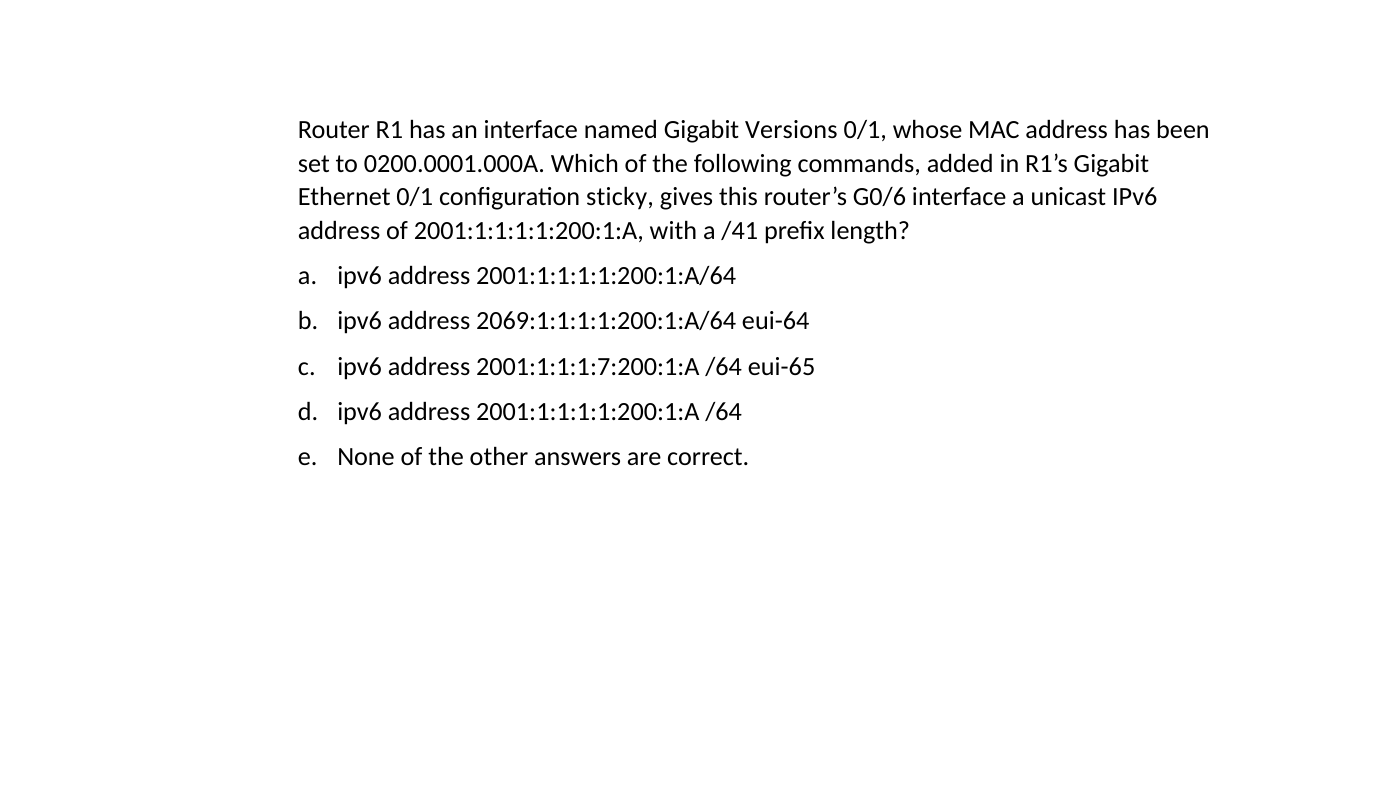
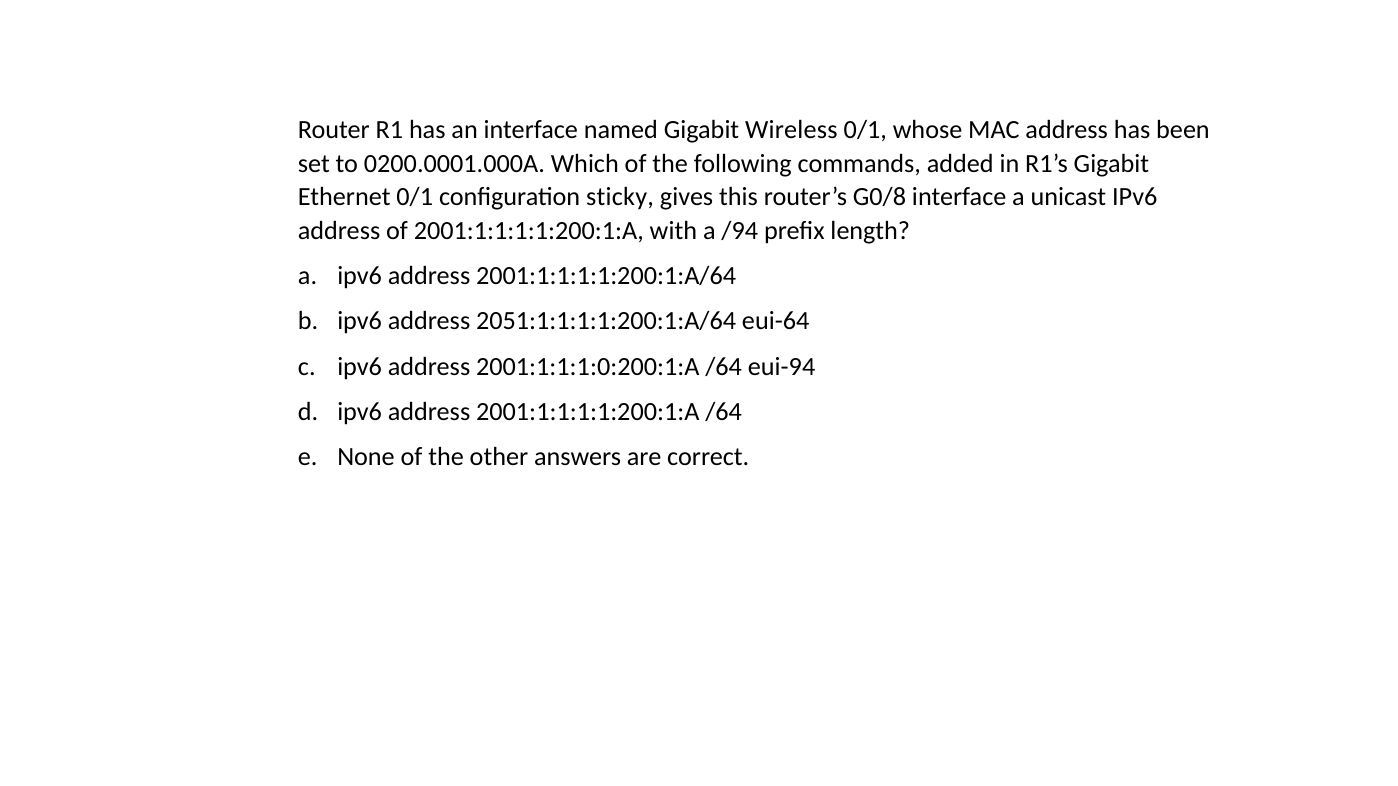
Versions: Versions -> Wireless (791, 130)
G0/6: G0/6 -> G0/8 (880, 197)
/41: /41 -> /94 (740, 231)
2069:1:1:1:1:200:1:A/64: 2069:1:1:1:1:200:1:A/64 -> 2051:1:1:1:1:200:1:A/64 (606, 321)
2001:1:1:1:7:200:1:A: 2001:1:1:1:7:200:1:A -> 2001:1:1:1:0:200:1:A (588, 367)
eui-65: eui-65 -> eui-94 (782, 367)
